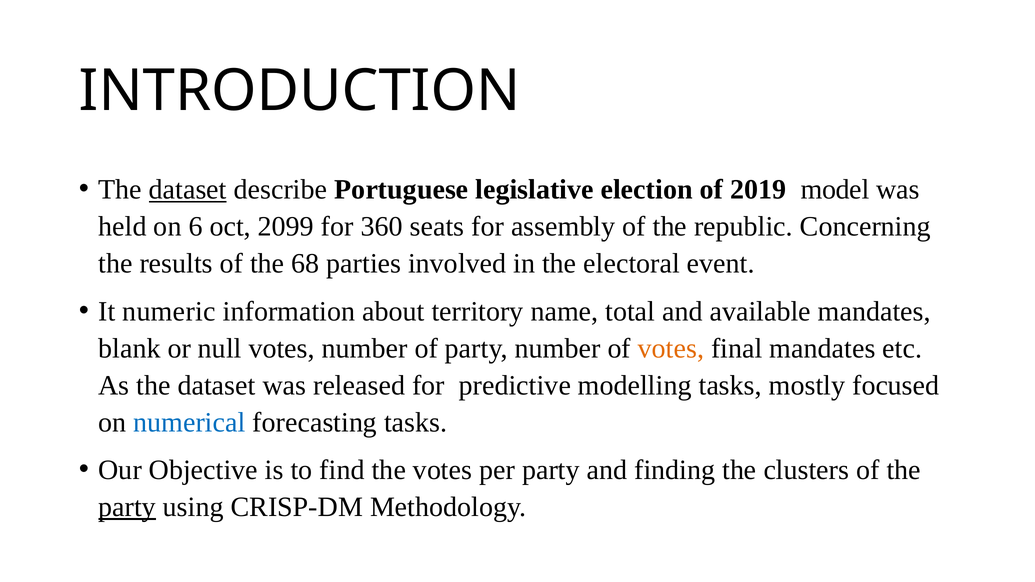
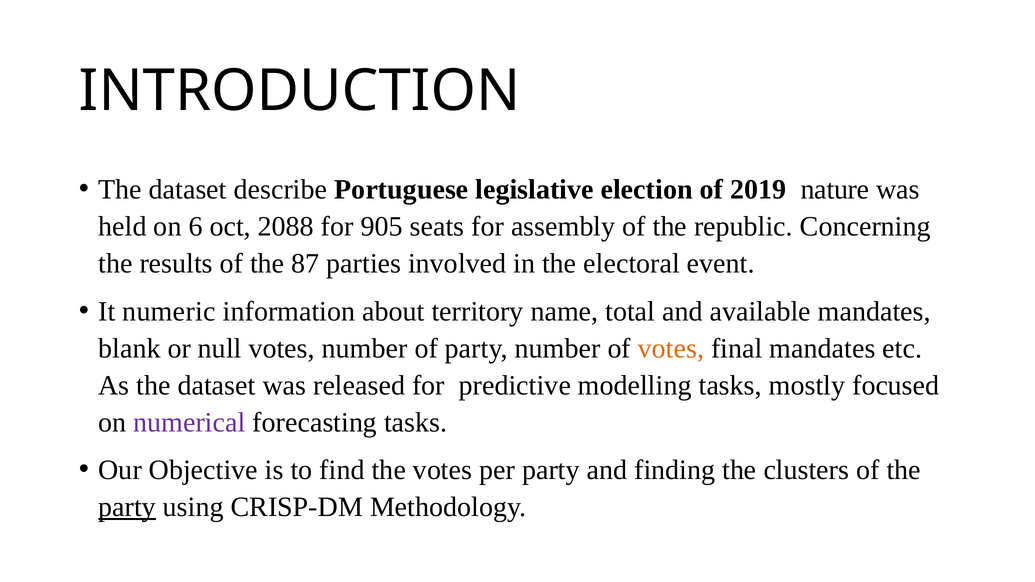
dataset underline: present -> none (188, 190)
model: model -> nature (835, 190)
2099: 2099 -> 2088 (286, 227)
360: 360 -> 905 (382, 227)
68: 68 -> 87 (305, 264)
numerical colour: blue -> purple (189, 422)
